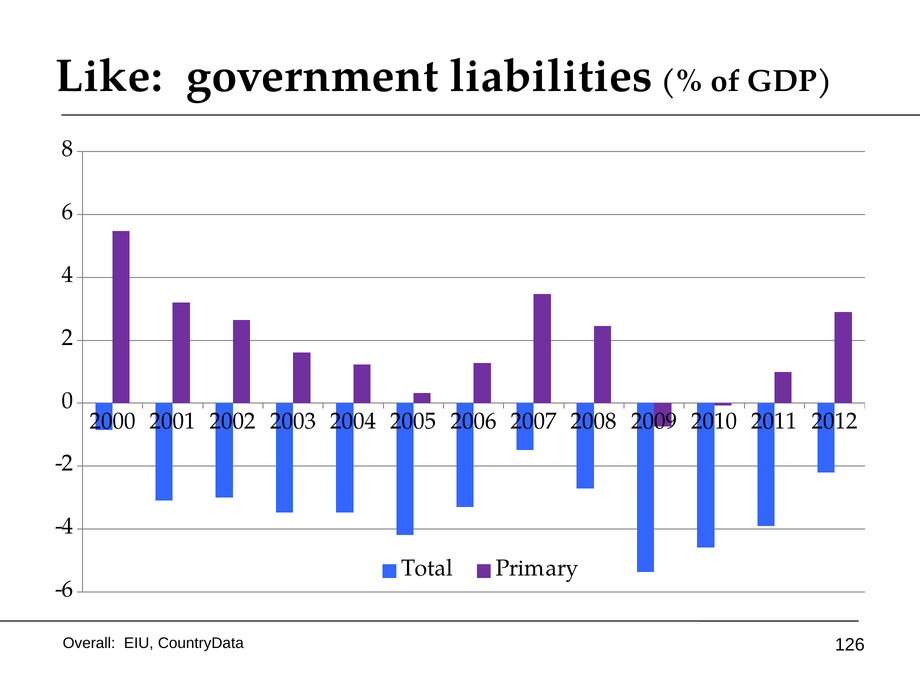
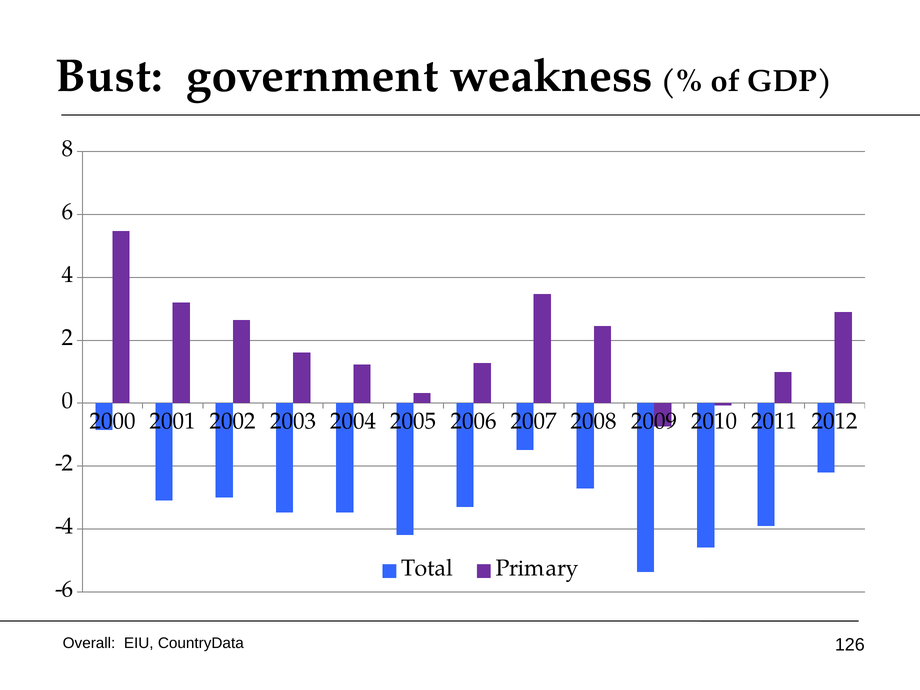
Like: Like -> Bust (109, 76)
liabilities: liabilities -> weakness (551, 76)
